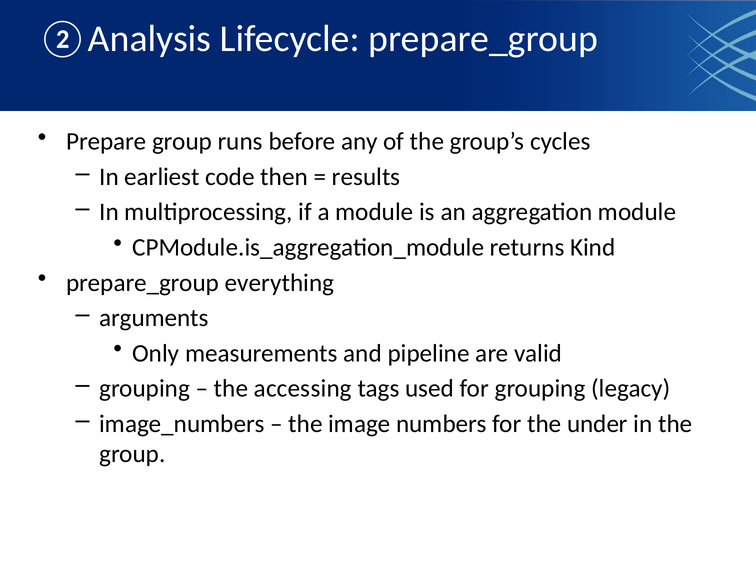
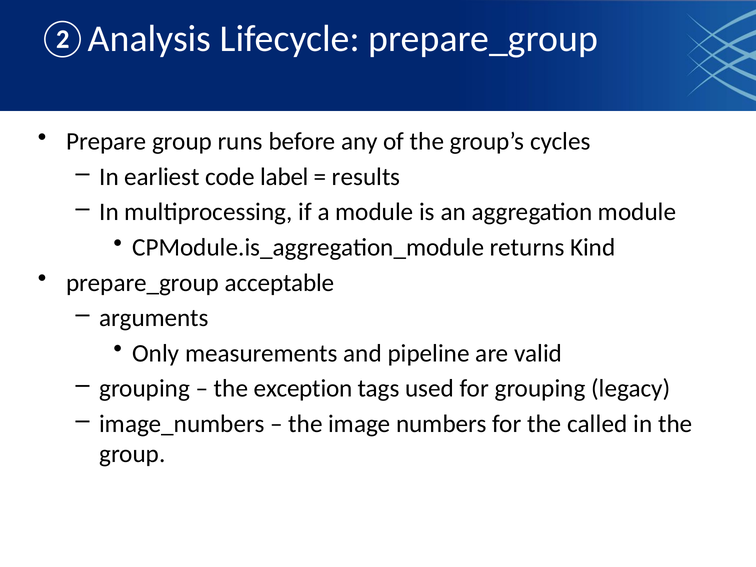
then: then -> label (284, 177)
everything: everything -> acceptable (280, 283)
accessing: accessing -> exception (303, 389)
under: under -> called (597, 424)
